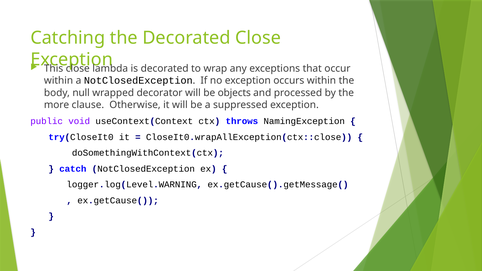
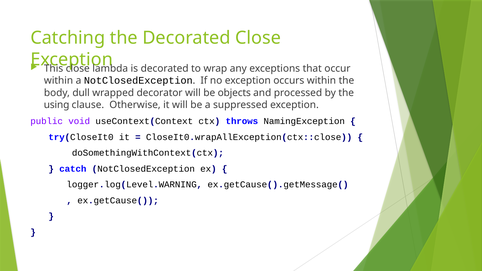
null: null -> dull (81, 93)
more: more -> using (57, 105)
